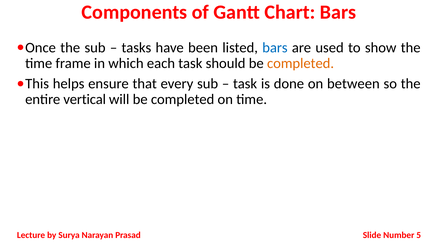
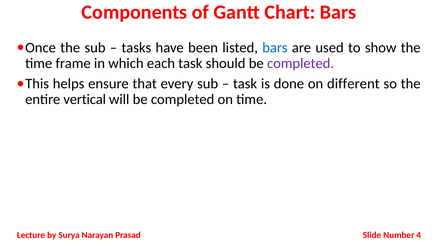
completed colour: orange -> purple (301, 64)
between: between -> different (353, 84)
5: 5 -> 4 (419, 235)
